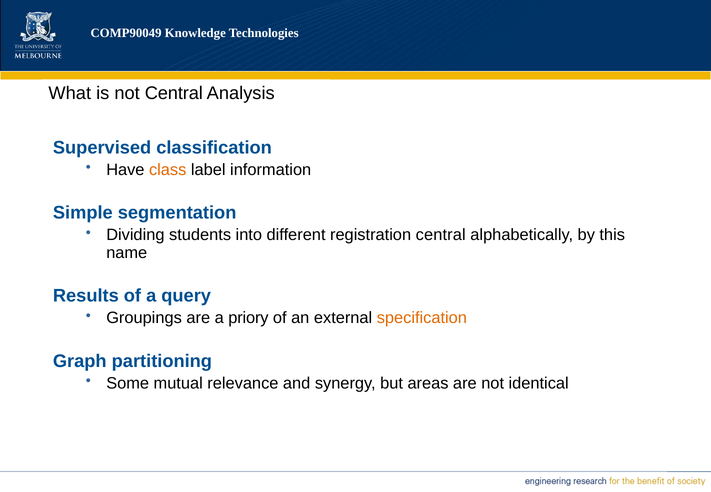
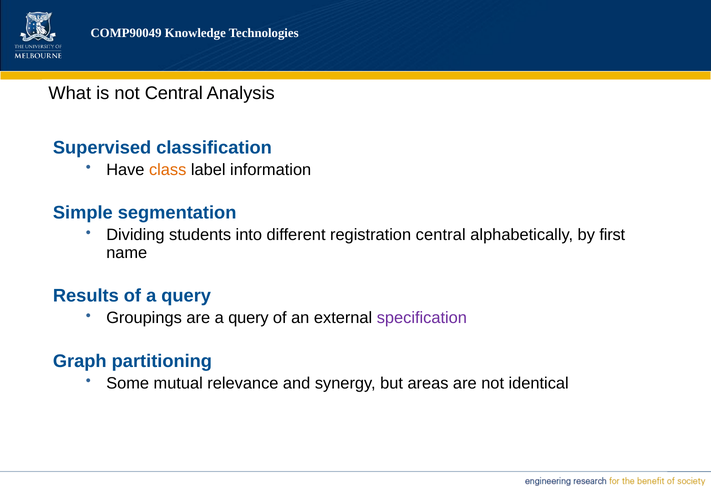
this: this -> first (612, 235)
are a priory: priory -> query (248, 318)
specification colour: orange -> purple (422, 318)
